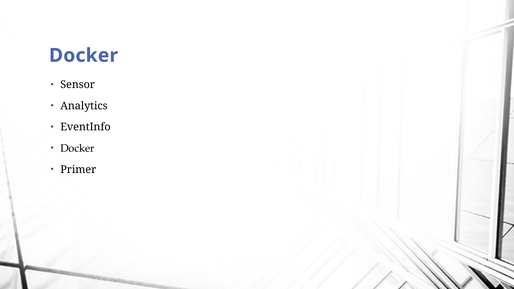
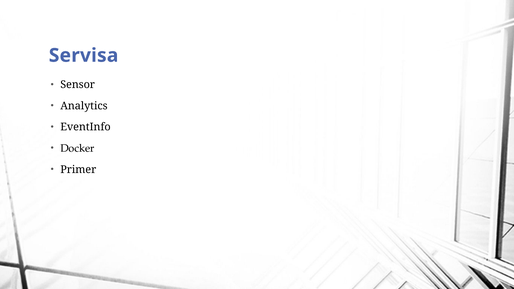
Docker: Docker -> Servisa (84, 55)
